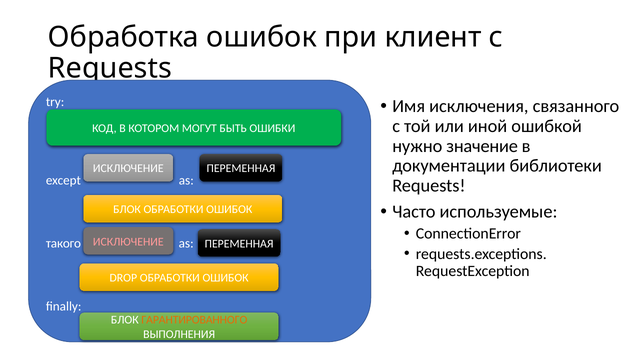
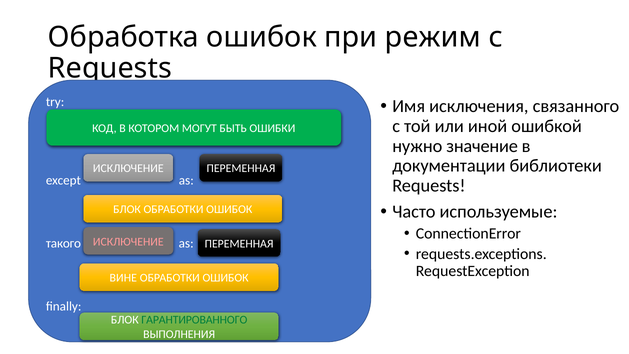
клиент: клиент -> режим (433, 37)
DROP: DROP -> ВИНЕ (123, 278)
ГАРАНТИРОВАННОГО colour: orange -> green (194, 320)
